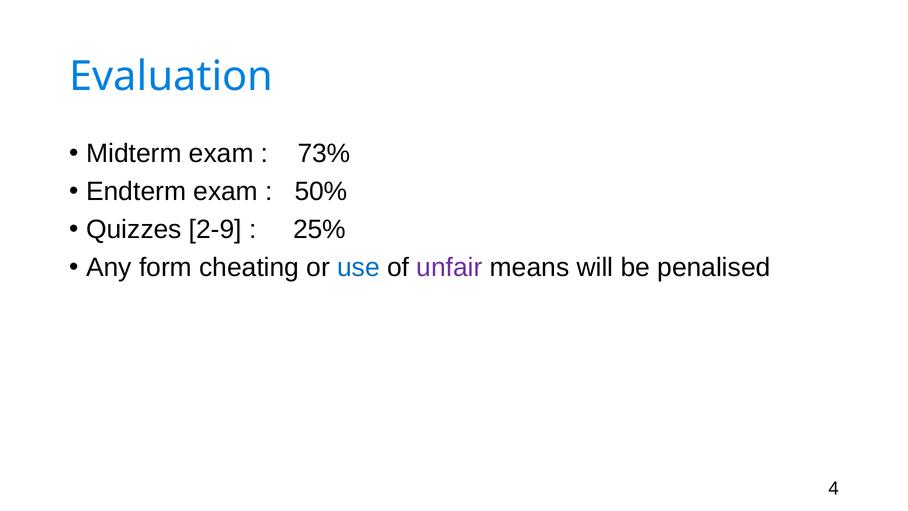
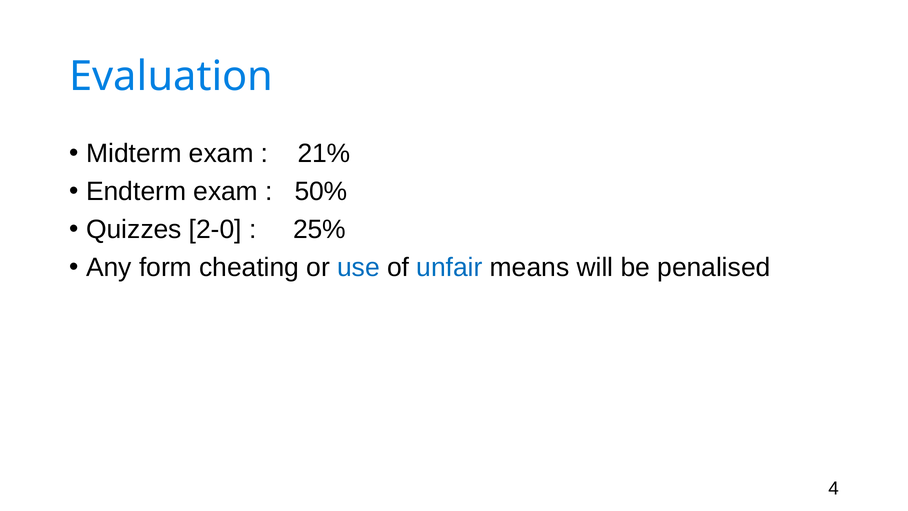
73%: 73% -> 21% (324, 153)
2-9: 2-9 -> 2-0 (215, 229)
unfair colour: purple -> blue (450, 268)
